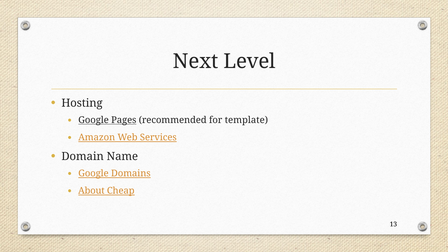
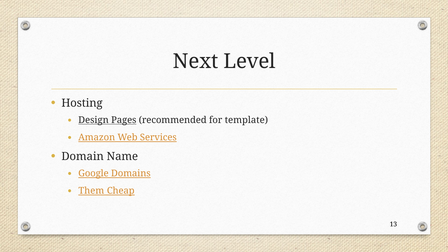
Google: Google -> Design (93, 120)
About: About -> Them (91, 191)
